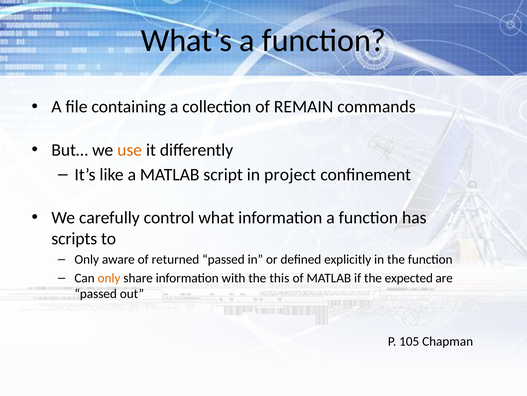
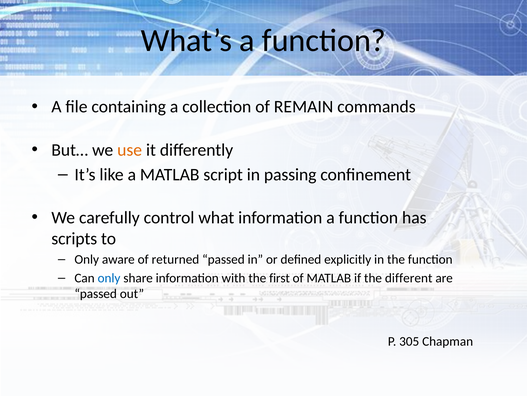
project: project -> passing (290, 174)
only colour: orange -> blue (109, 278)
this: this -> first (280, 278)
expected: expected -> different (409, 278)
105: 105 -> 305 (409, 341)
